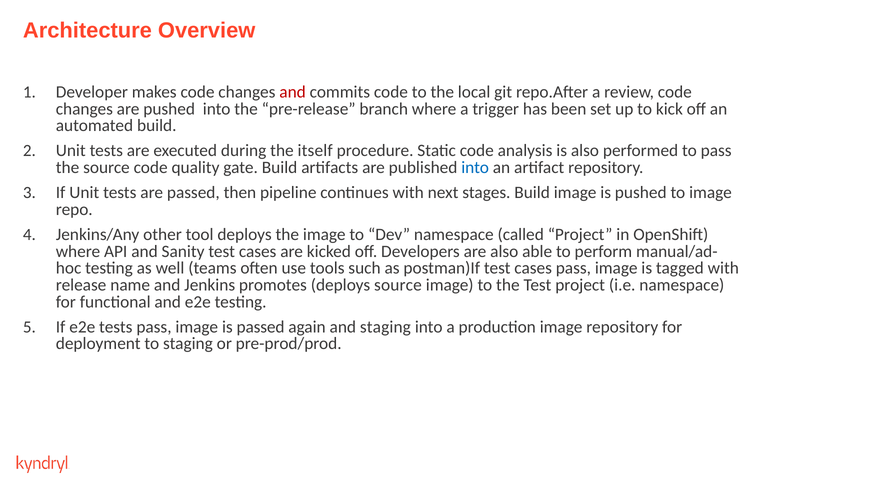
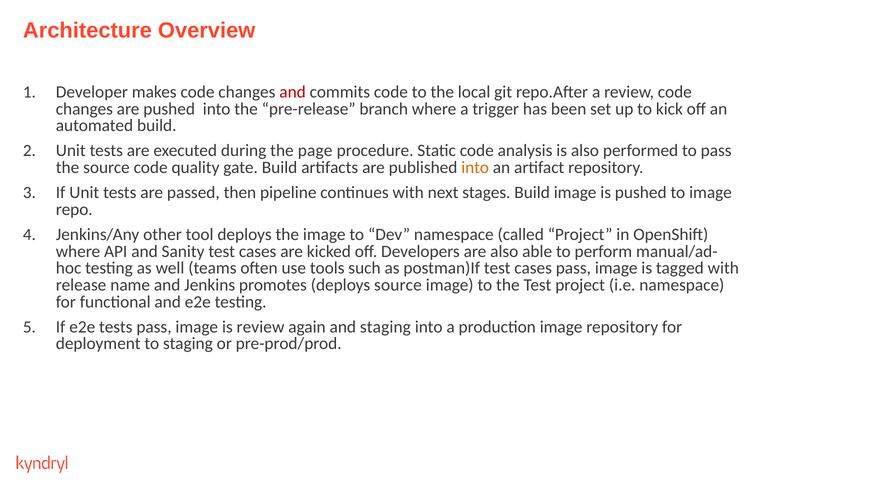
itself: itself -> page (315, 151)
into colour: blue -> orange (475, 167)
is passed: passed -> review (260, 327)
